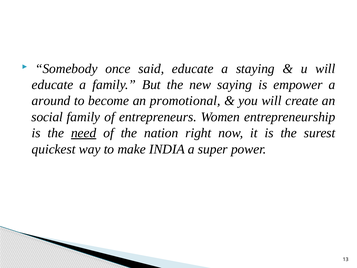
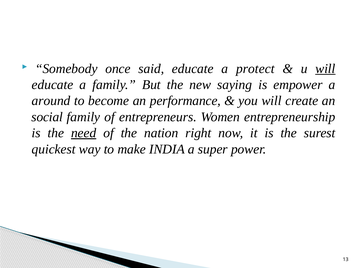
staying: staying -> protect (255, 69)
will underline: none -> present (325, 69)
promotional: promotional -> performance (185, 101)
